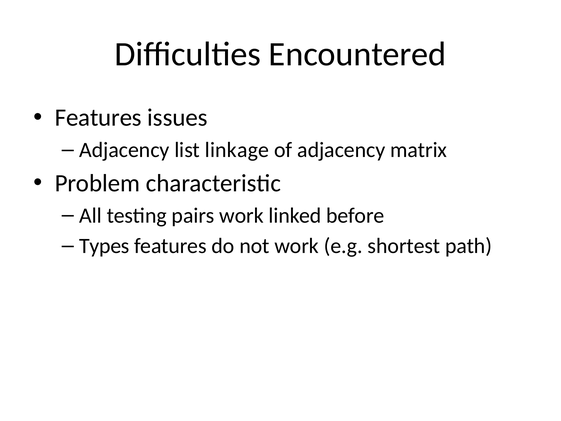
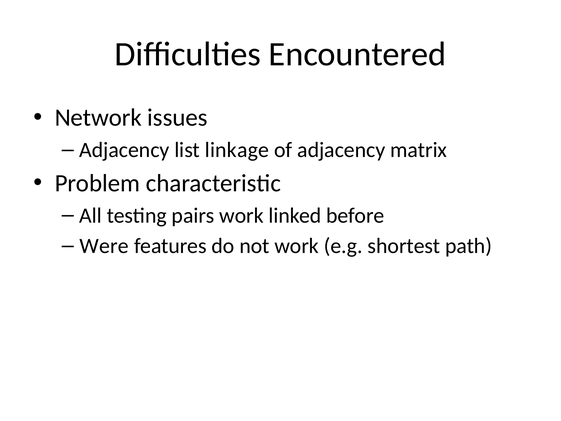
Features: Features -> Network (98, 118)
Types: Types -> Were (104, 246)
